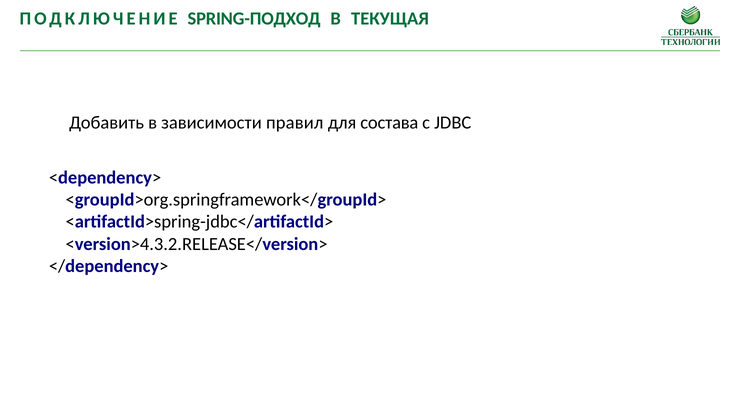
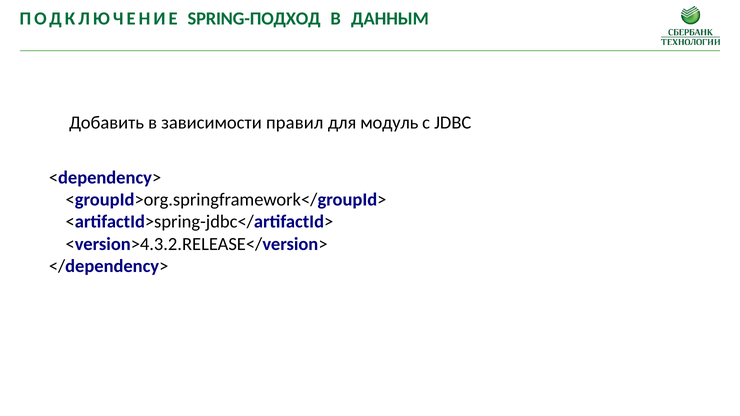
ТЕКУЩАЯ: ТЕКУЩАЯ -> ДАННЫМ (390, 19)
состава: состава -> модуль (389, 123)
